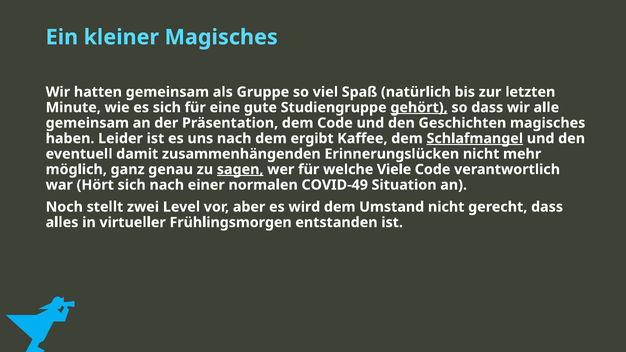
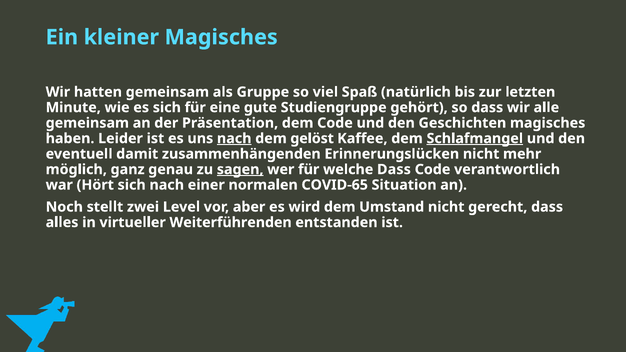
gehört underline: present -> none (419, 108)
nach underline: none -> present (234, 138)
ergibt: ergibt -> gelöst (312, 138)
welche Viele: Viele -> Dass (394, 169)
COVID-49: COVID-49 -> COVID-65 (335, 185)
Frühlingsmorgen: Frühlingsmorgen -> Weiterführenden (231, 222)
